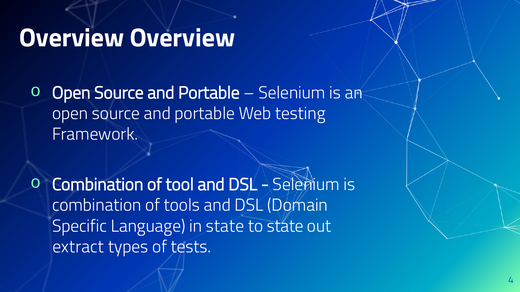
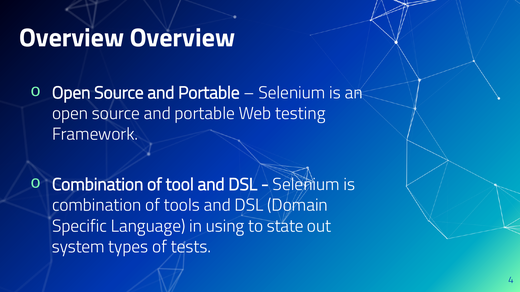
in state: state -> using (225, 226)
extract: extract -> system (78, 247)
